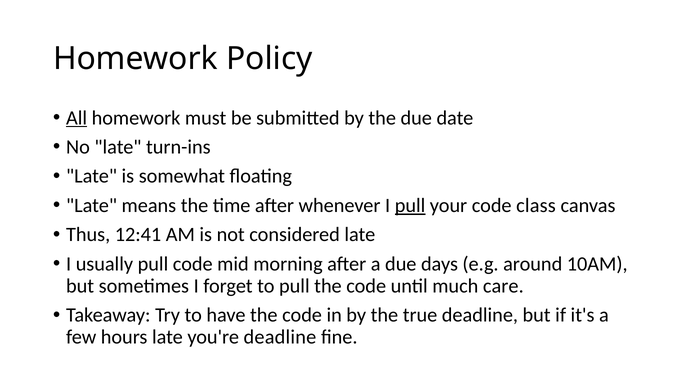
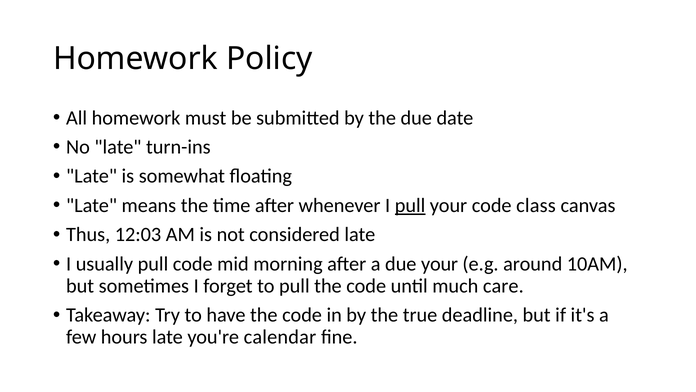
All underline: present -> none (77, 118)
12:41: 12:41 -> 12:03 (138, 234)
due days: days -> your (440, 264)
you're deadline: deadline -> calendar (280, 337)
